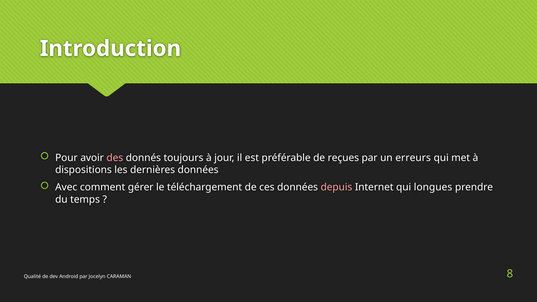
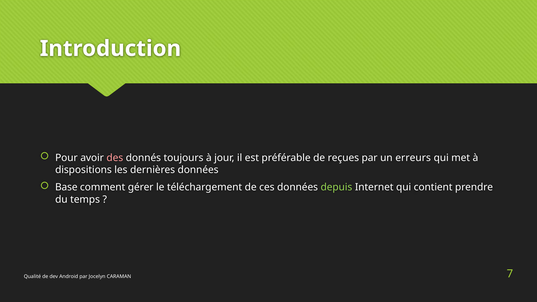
Avec: Avec -> Base (66, 187)
depuis colour: pink -> light green (336, 187)
longues: longues -> contient (433, 187)
8: 8 -> 7 (510, 274)
